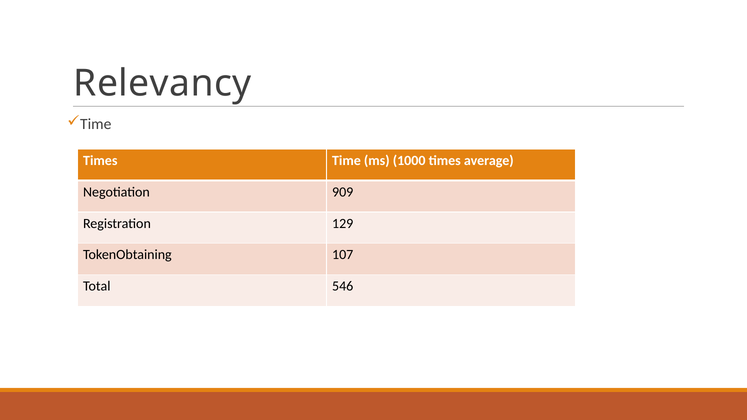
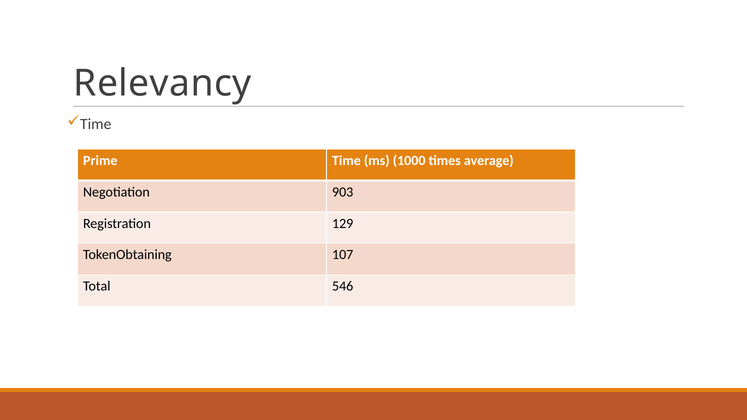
Times: Times -> Prime (100, 161)
909: 909 -> 903 (343, 192)
